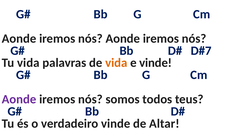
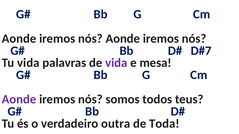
vida colour: orange -> purple (116, 63)
e vinde: vinde -> mesa (156, 63)
verdadeiro vinde: vinde -> outra (116, 124)
Altar: Altar -> Toda (164, 124)
